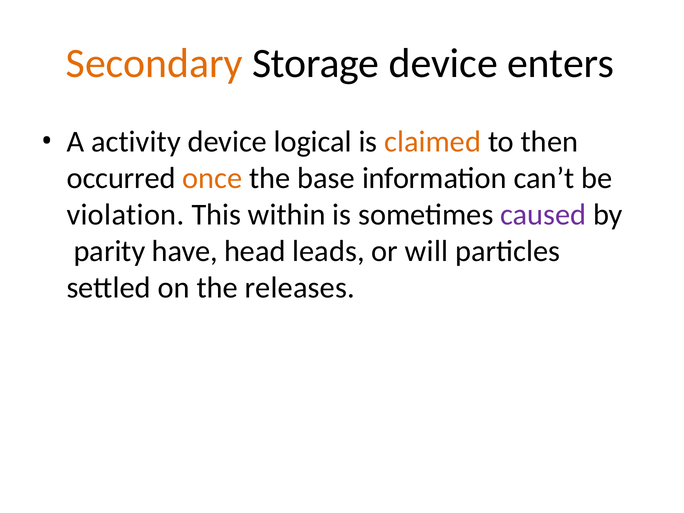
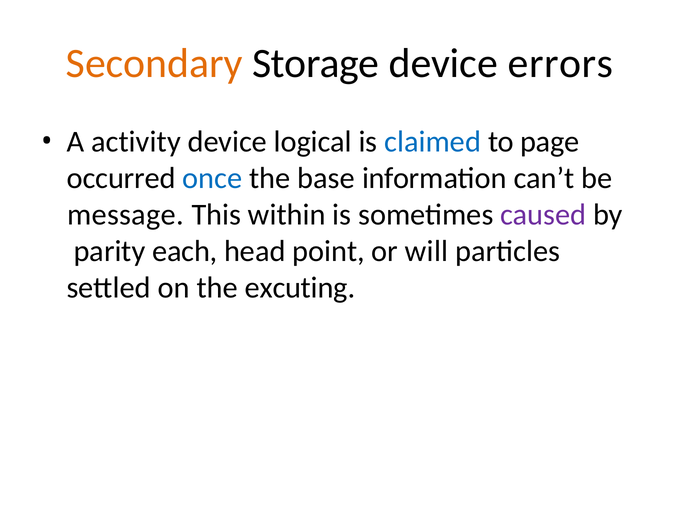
enters: enters -> errors (560, 64)
claimed colour: orange -> blue (433, 142)
then: then -> page (550, 142)
once colour: orange -> blue (212, 178)
violation: violation -> message (125, 215)
have: have -> each (185, 251)
leads: leads -> point (329, 251)
releases: releases -> excuting (300, 288)
